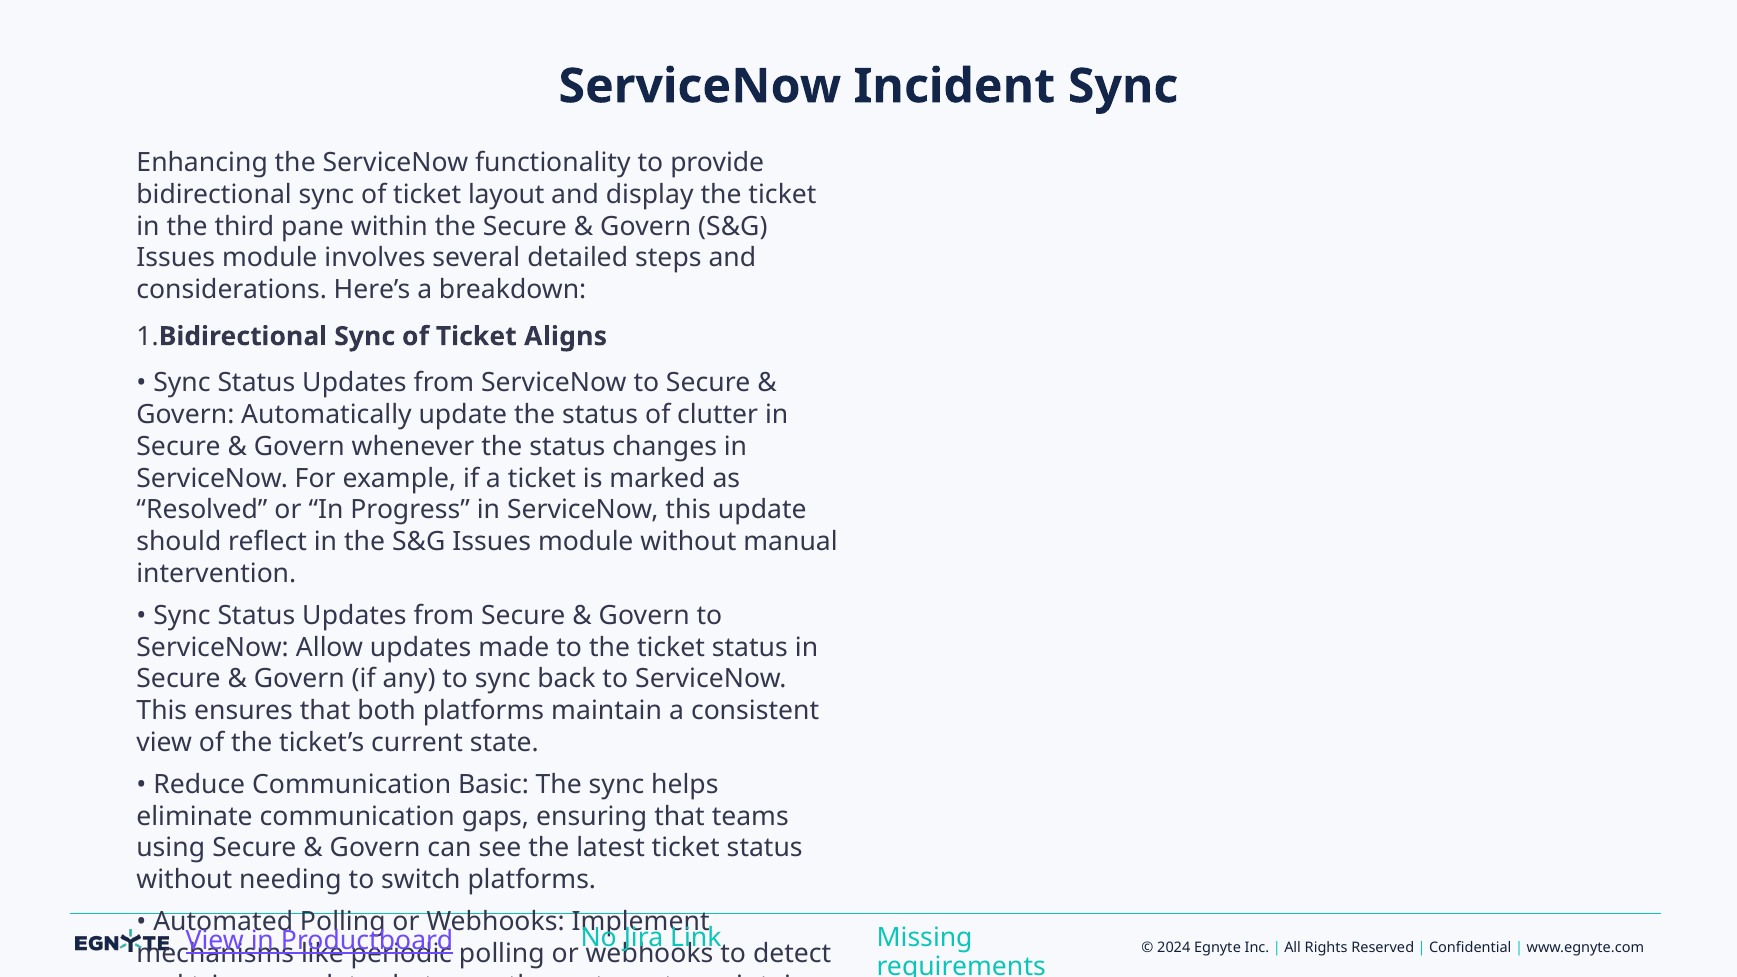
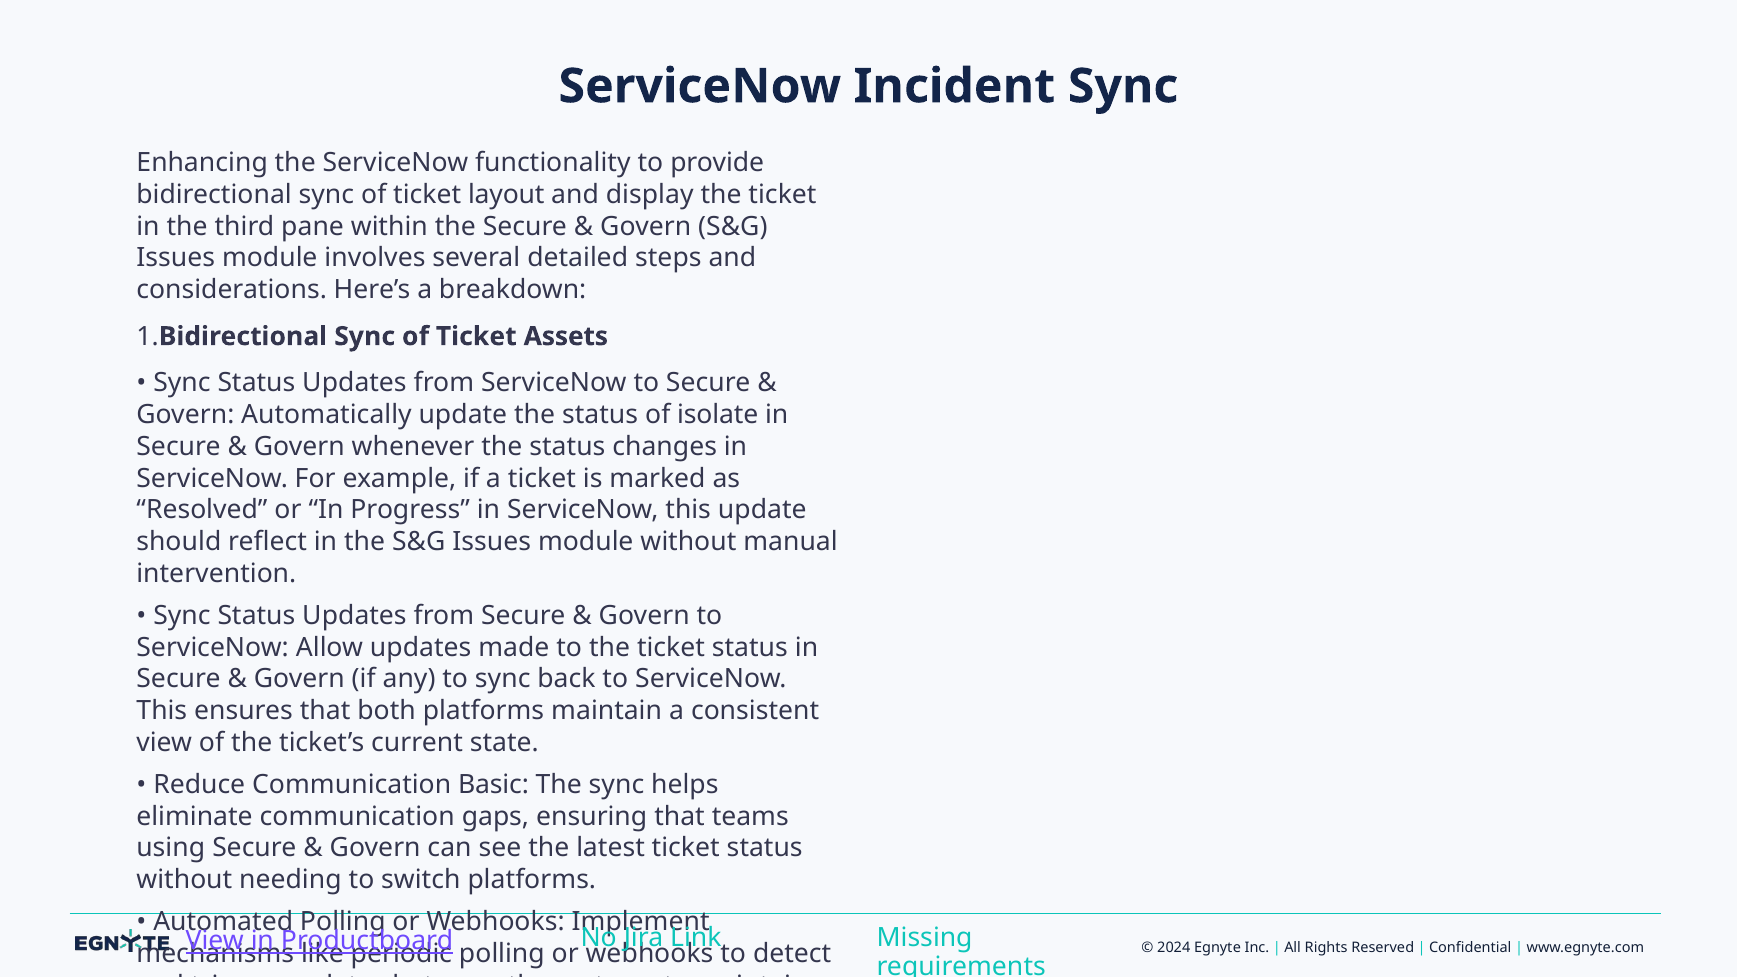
Aligns: Aligns -> Assets (566, 336)
clutter: clutter -> isolate (718, 415)
